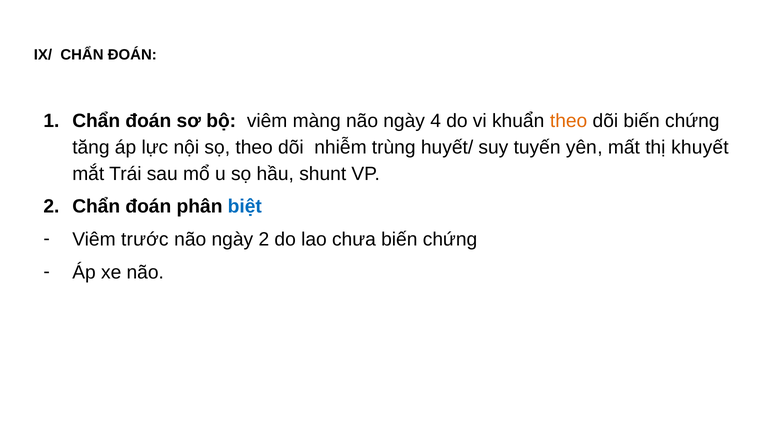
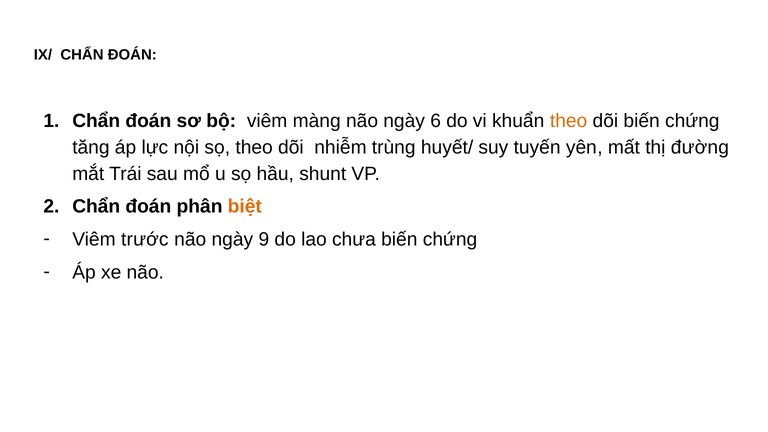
4: 4 -> 6 (436, 121)
khuyết: khuyết -> đường (700, 147)
biệt colour: blue -> orange (245, 207)
ngày 2: 2 -> 9 (264, 240)
